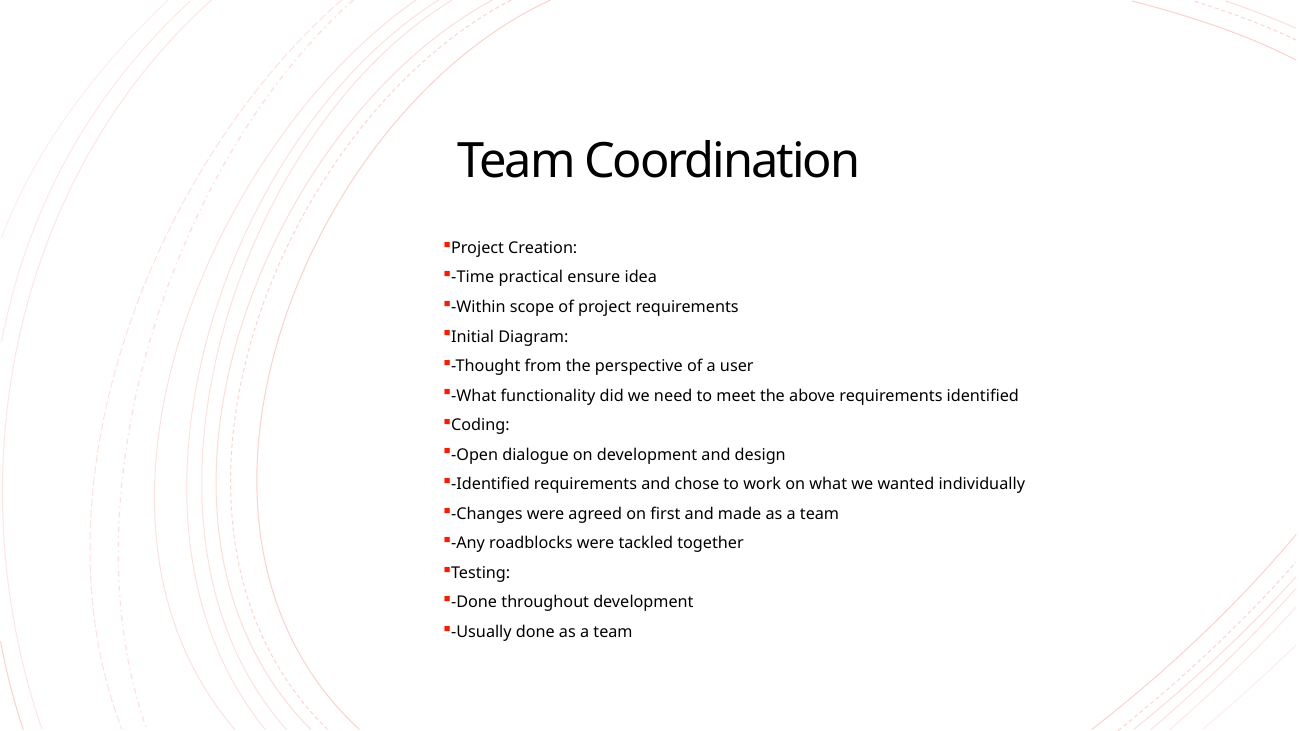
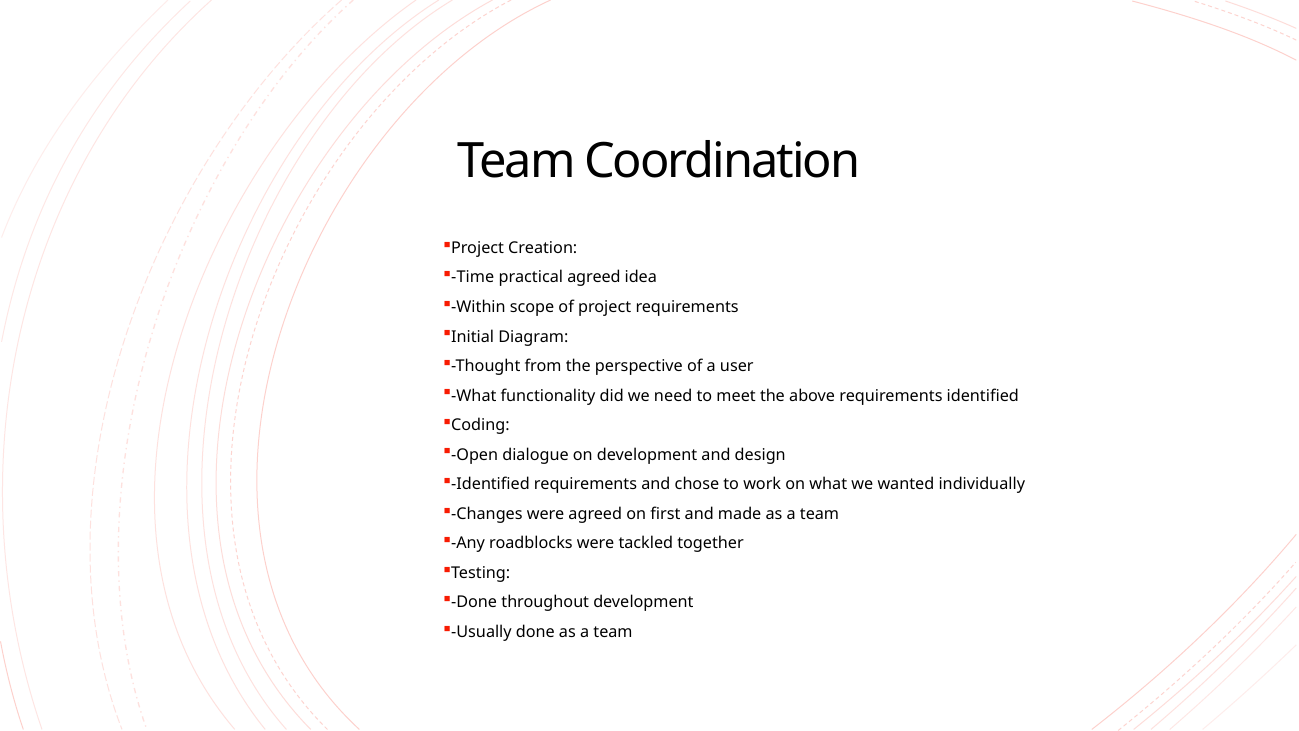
practical ensure: ensure -> agreed (594, 277)
